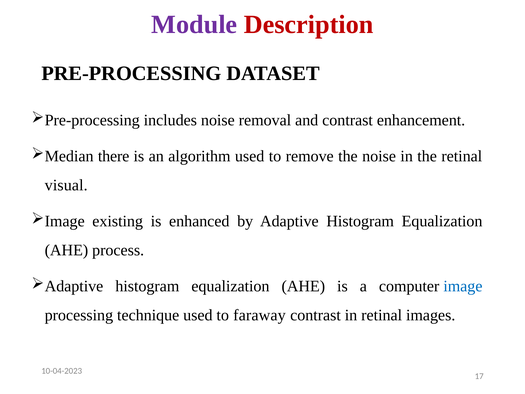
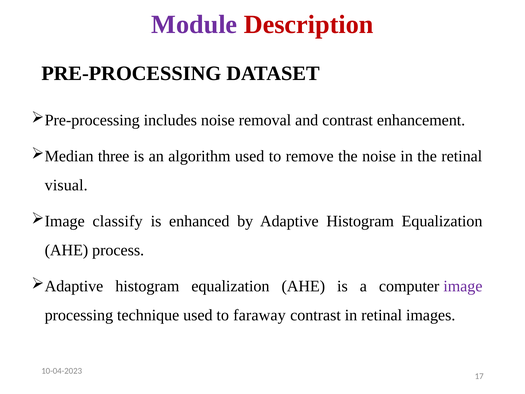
there: there -> three (114, 156)
existing: existing -> classify (118, 221)
image colour: blue -> purple (463, 286)
